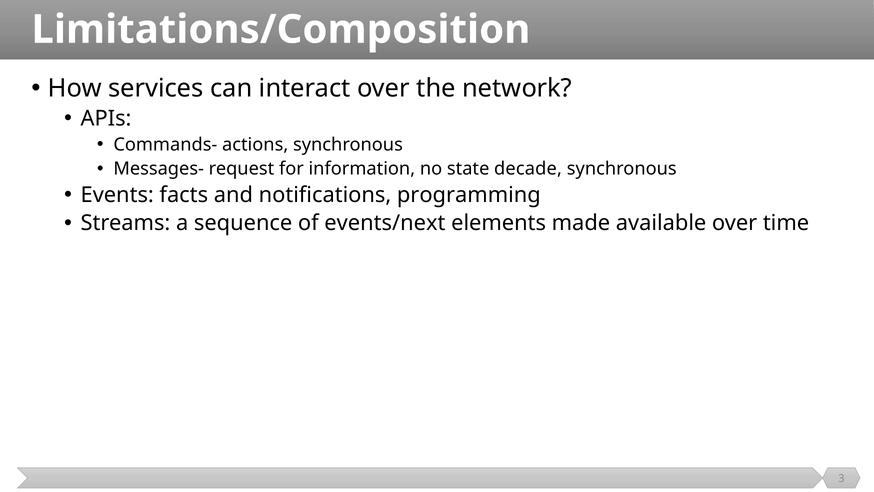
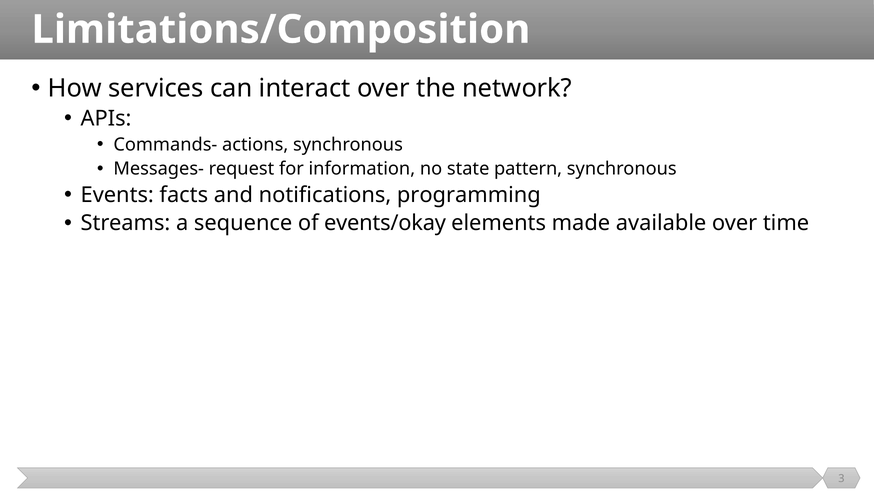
decade: decade -> pattern (528, 169)
events/next: events/next -> events/okay (385, 223)
